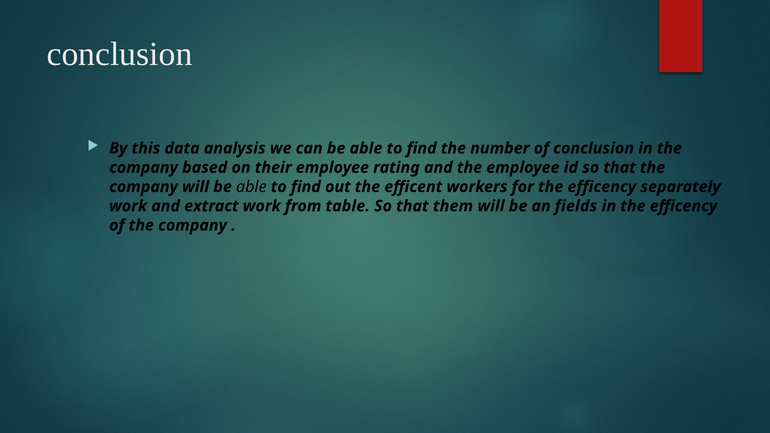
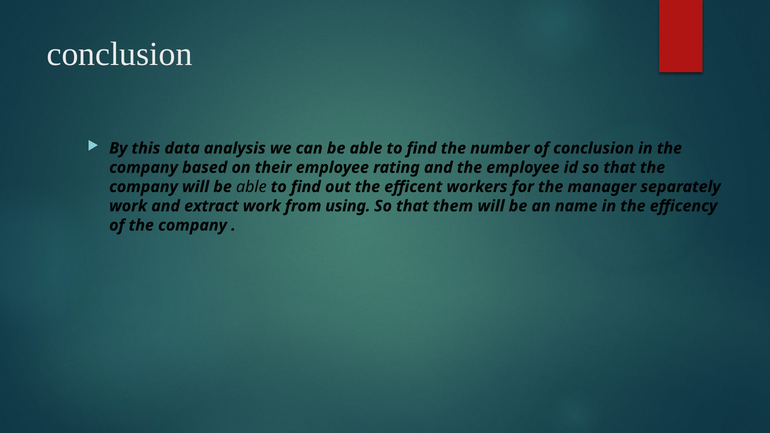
for the efficency: efficency -> manager (602, 187)
table: table -> using (348, 206)
fields: fields -> name (576, 206)
